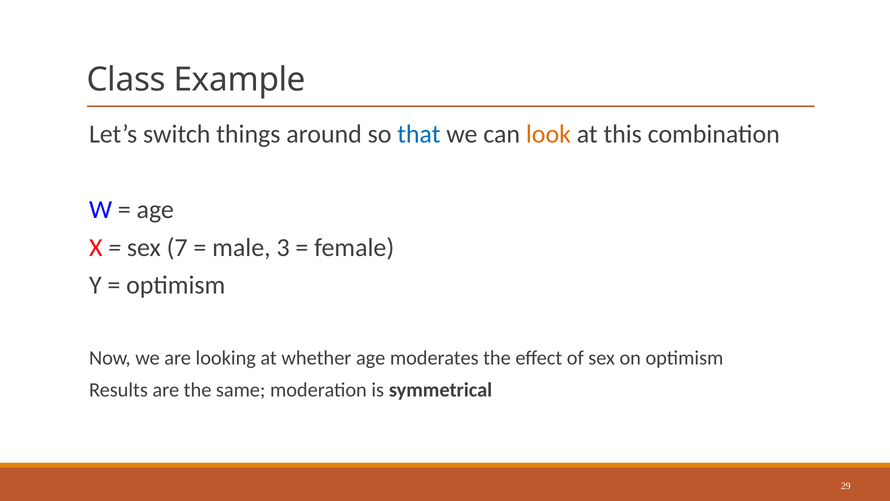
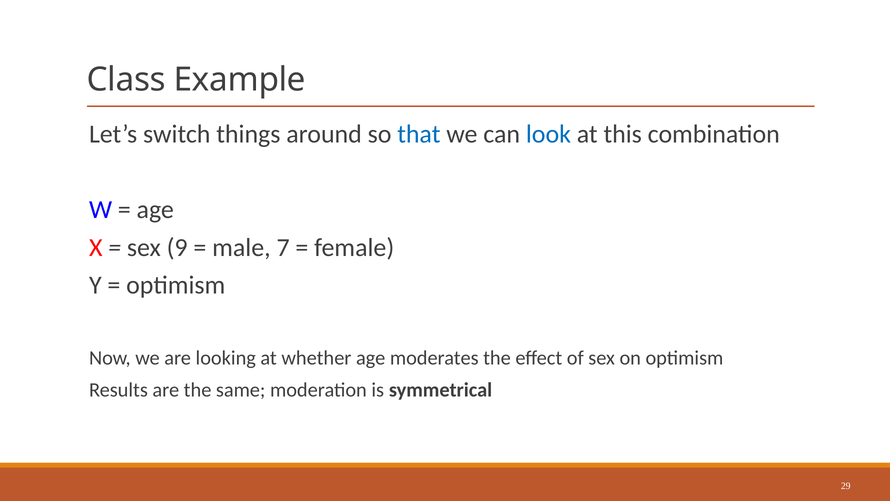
look colour: orange -> blue (548, 134)
7: 7 -> 9 (177, 247)
3: 3 -> 7 (283, 247)
